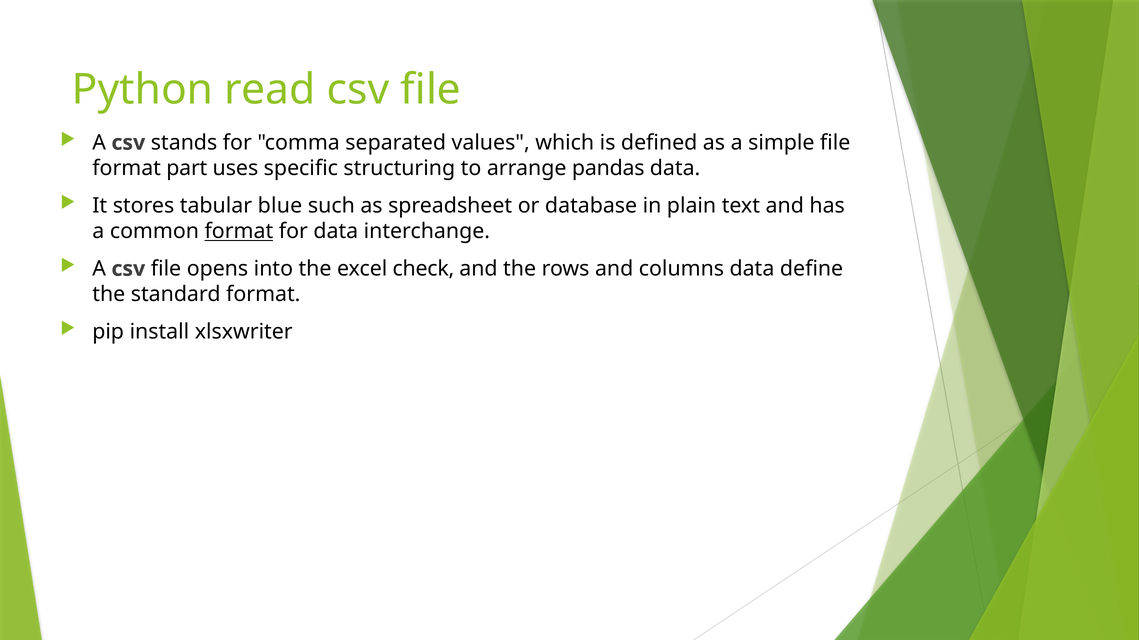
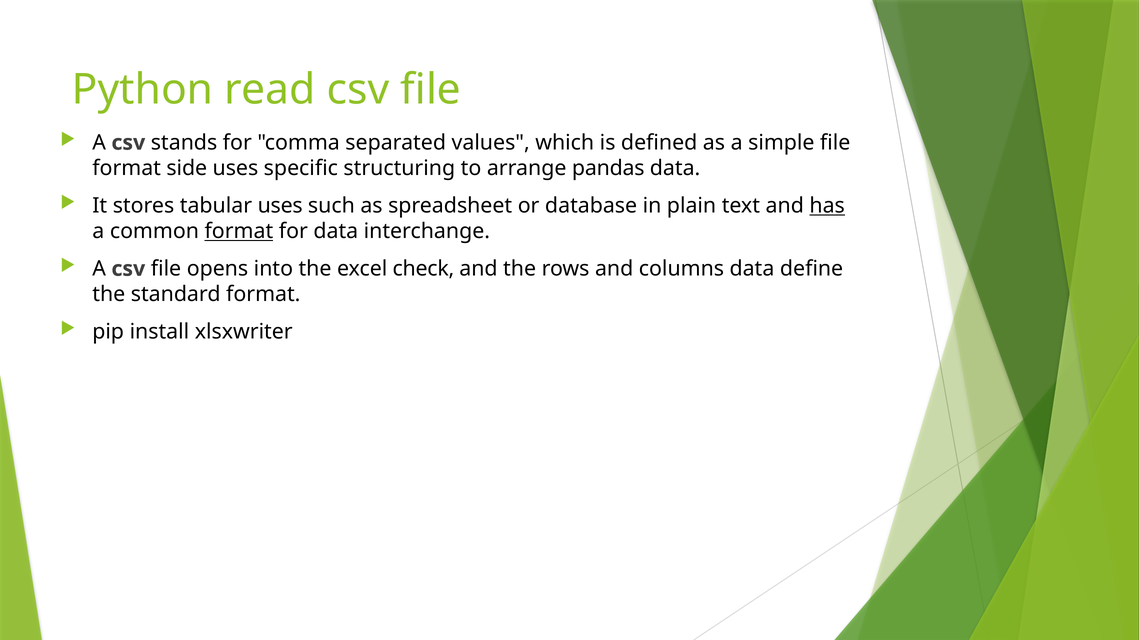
part: part -> side (187, 168)
tabular blue: blue -> uses (280, 206)
has underline: none -> present (827, 206)
